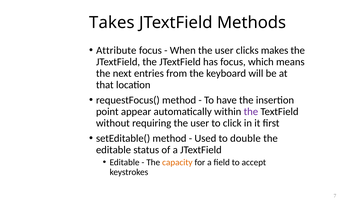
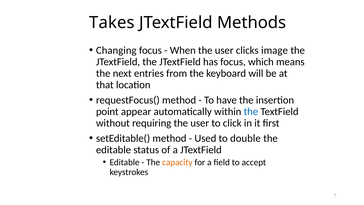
Attribute: Attribute -> Changing (116, 50)
makes: makes -> image (275, 50)
the colour: purple -> blue (251, 111)
